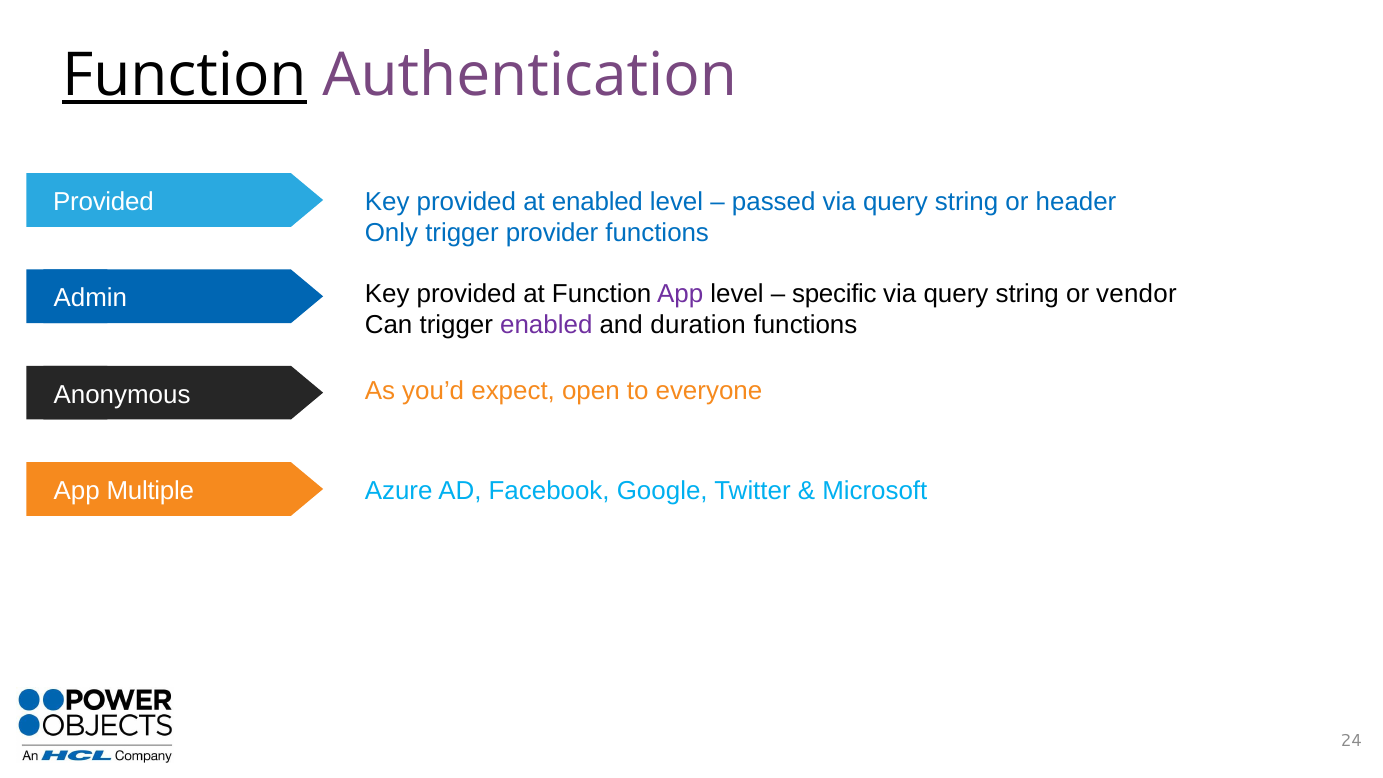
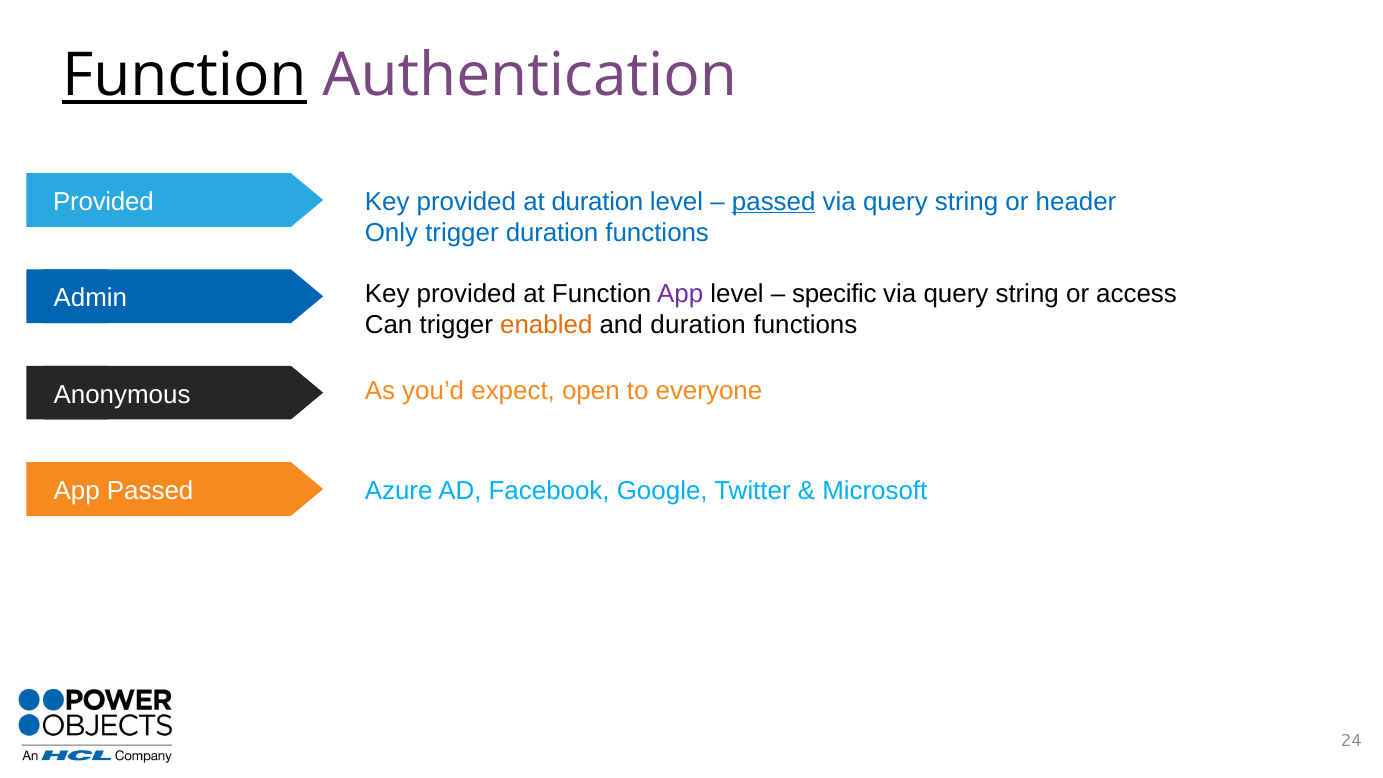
at enabled: enabled -> duration (597, 201)
passed underline: none -> present (774, 201)
trigger provider: provider -> duration (552, 233)
vendor: vendor -> access (1137, 294)
enabled colour: purple -> orange (546, 325)
App Multiple: Multiple -> Passed (150, 491)
